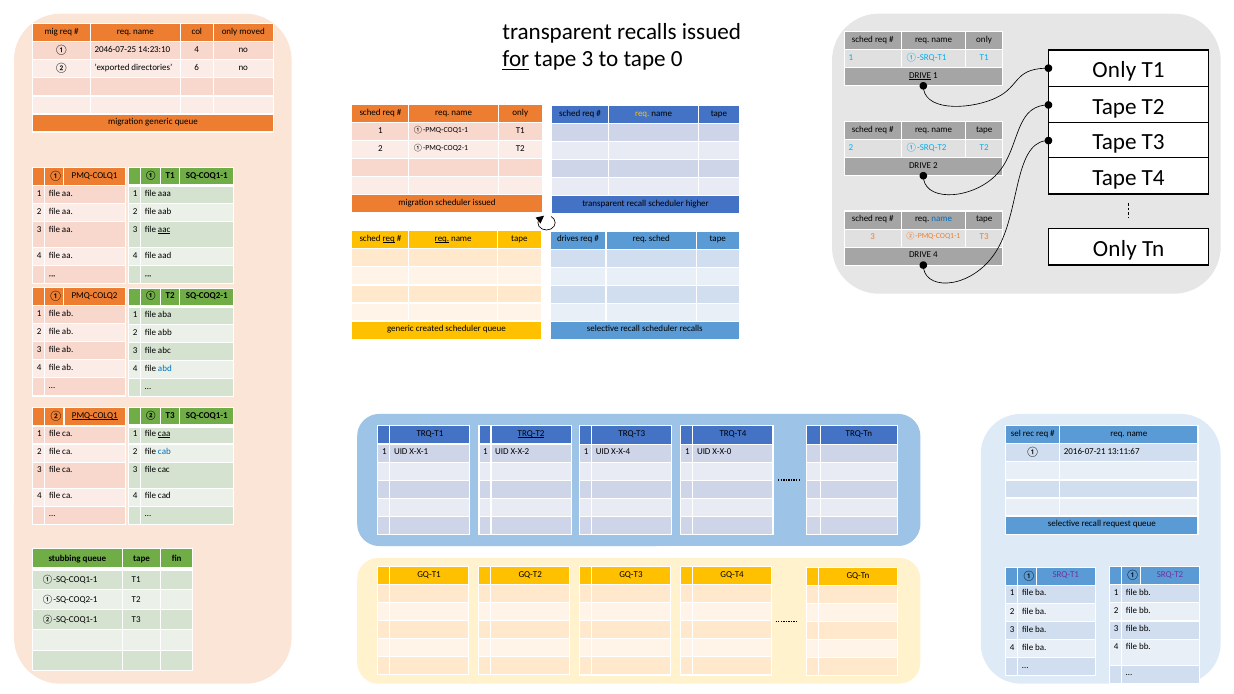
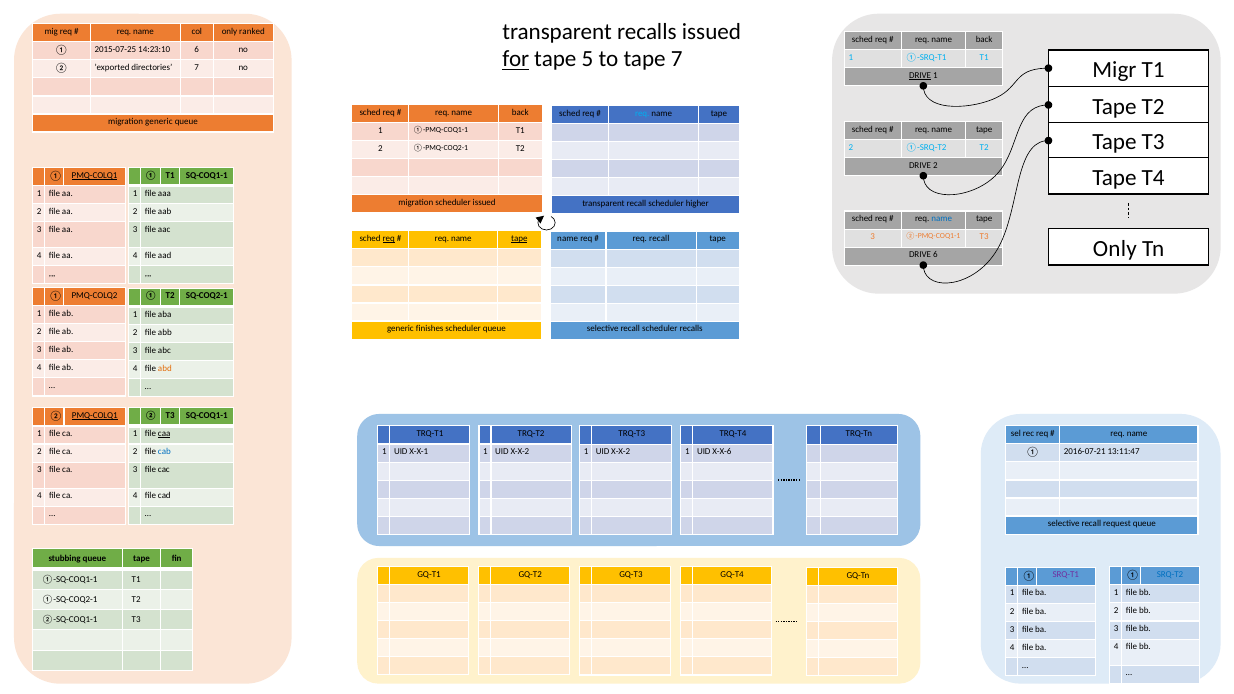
moved: moved -> ranked (252, 31)
only: only -> back (984, 39)
2046-07-25: 2046-07-25 -> 2015-07-25 (115, 49)
14:23:10 4: 4 -> 6 (197, 49)
3: 3 -> 5 (587, 59)
tape 0: 0 -> 7 (677, 59)
Only: Only -> Migr (1114, 70)
directories 6: 6 -> 7 (197, 67)
only: only -> back (520, 112)
req colour: yellow -> light blue (642, 113)
PMQ-COLQ1 underline: none -> present (95, 175)
aac underline: present -> none (164, 229)
req underline: present -> none (442, 238)
tape underline: none -> present (519, 238)
drives: drives -> name (568, 239)
req sched: sched -> recall (659, 239)
DRIVE 4: 4 -> 6 (935, 255)
created: created -> finishes (430, 329)
abd colour: blue -> orange (165, 368)
TRQ-T2 underline: present -> none (531, 434)
X-X-4: X-X-4 -> X-X-2 (621, 452)
X-X-0: X-X-0 -> X-X-6 (722, 452)
13:11:67: 13:11:67 -> 13:11:47 (1124, 452)
SRQ-T2 colour: purple -> blue (1170, 574)
